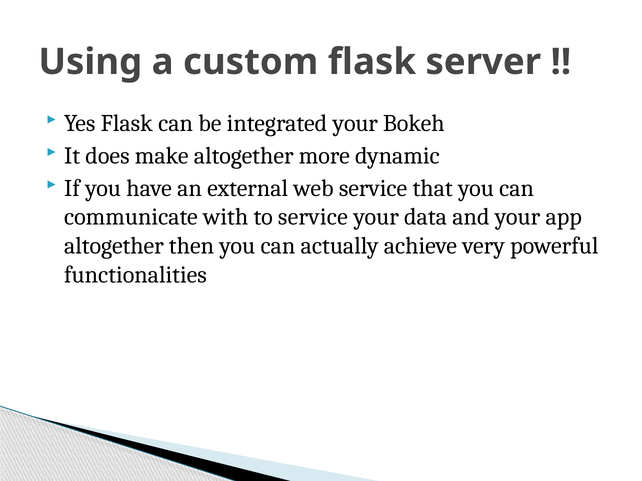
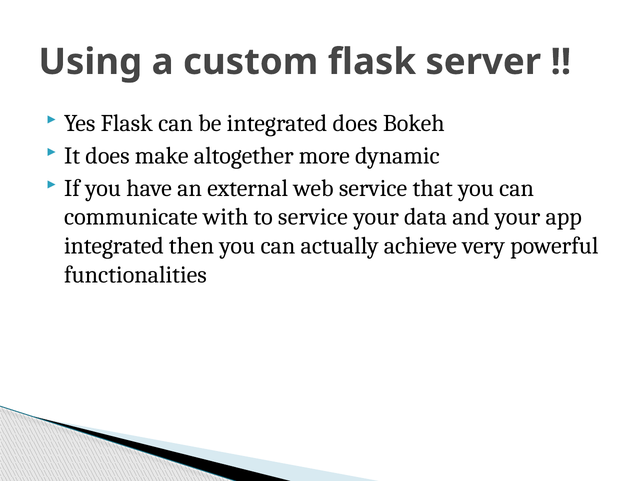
integrated your: your -> does (355, 123)
altogether: altogether -> integrated (114, 246)
